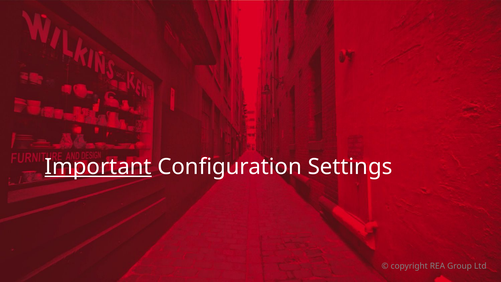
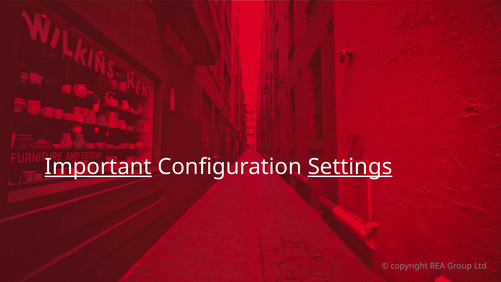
Settings underline: none -> present (350, 167)
